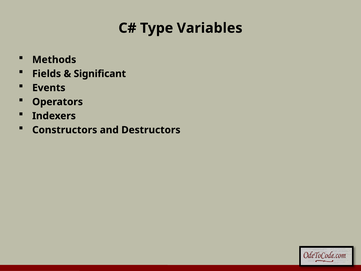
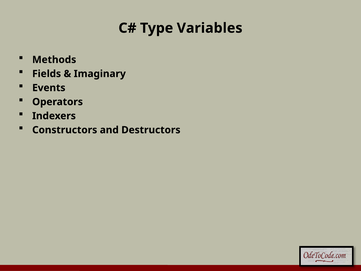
Significant: Significant -> Imaginary (100, 74)
